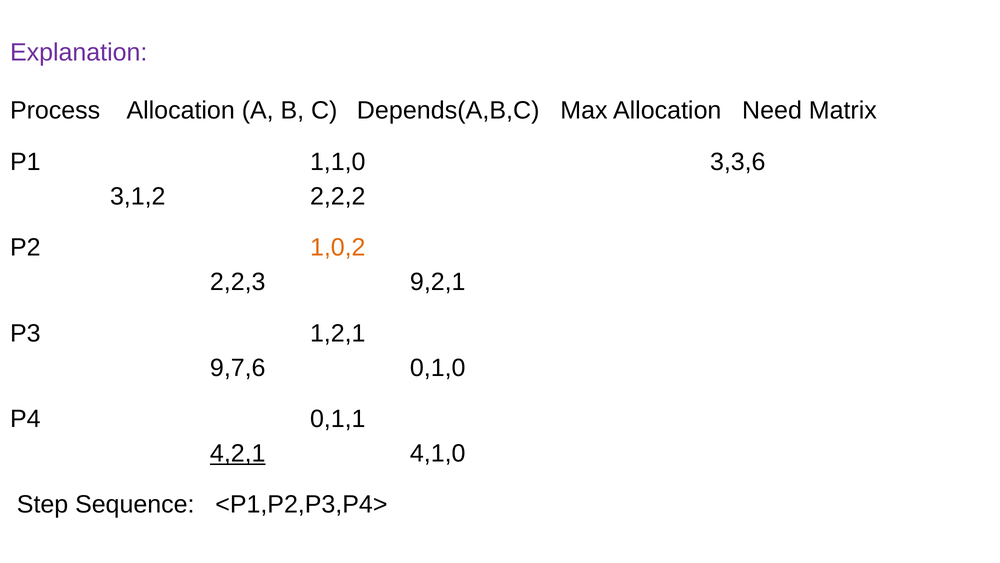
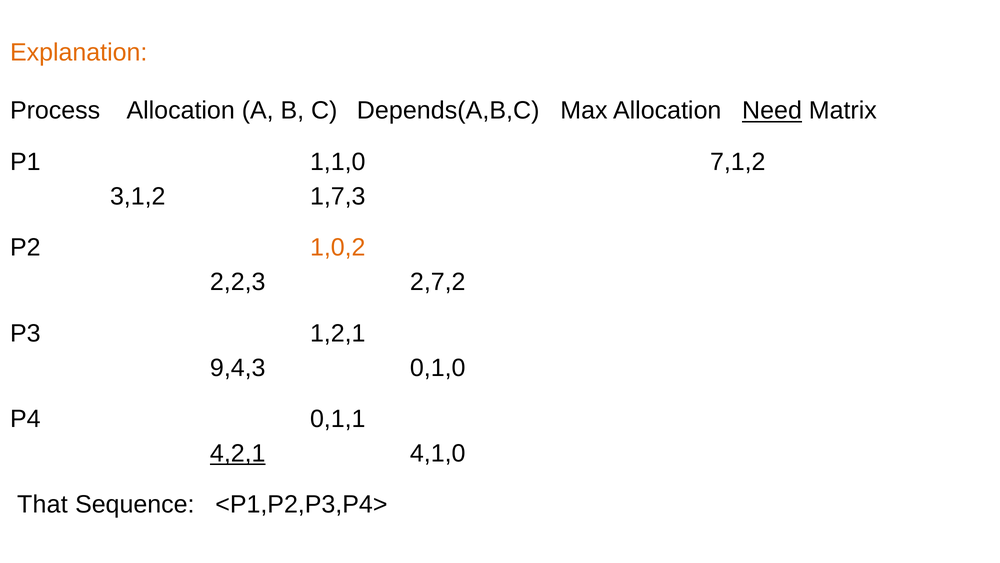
Explanation colour: purple -> orange (79, 52)
Need underline: none -> present (772, 111)
3,3,6: 3,3,6 -> 7,1,2 (738, 162)
2,2,2: 2,2,2 -> 1,7,3 (338, 196)
9,2,1: 9,2,1 -> 2,7,2 (438, 282)
9,7,6: 9,7,6 -> 9,4,3 (238, 368)
Step: Step -> That (42, 504)
